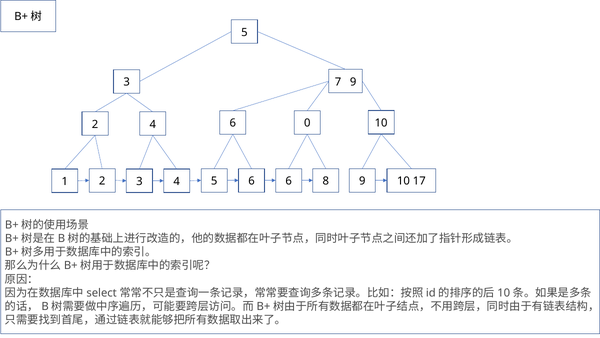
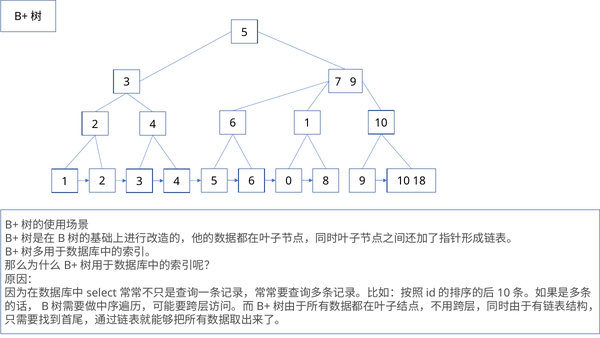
6 0: 0 -> 1 (307, 123)
6 6: 6 -> 0 (289, 181)
17: 17 -> 18 (419, 181)
